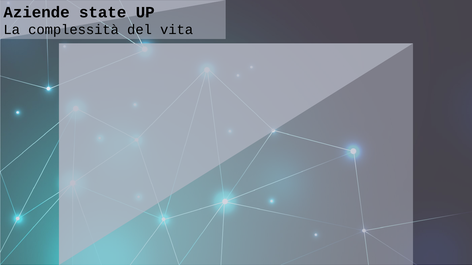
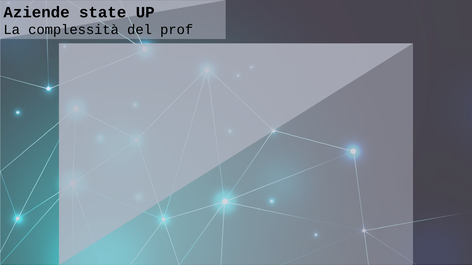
vita: vita -> prof (177, 30)
